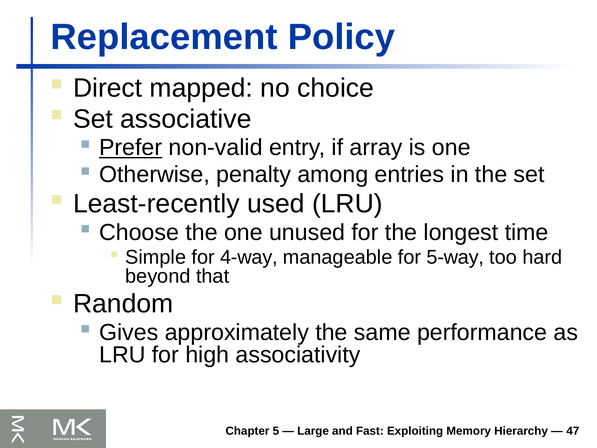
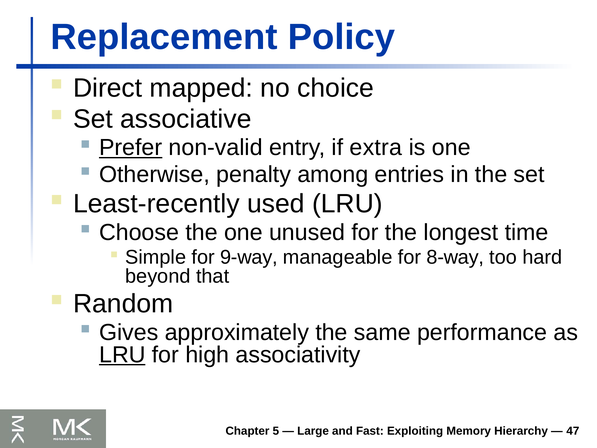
array: array -> extra (376, 148)
4-way: 4-way -> 9-way (249, 257)
5-way: 5-way -> 8-way (455, 257)
LRU underline: none -> present (122, 355)
